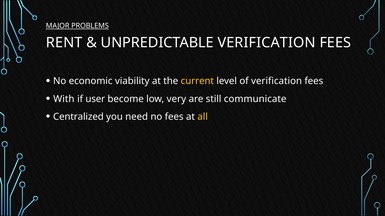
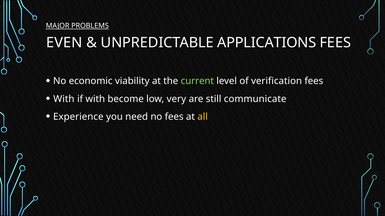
RENT: RENT -> EVEN (64, 43)
UNPREDICTABLE VERIFICATION: VERIFICATION -> APPLICATIONS (267, 43)
current colour: yellow -> light green (197, 81)
if user: user -> with (95, 99)
Centralized: Centralized -> Experience (78, 117)
